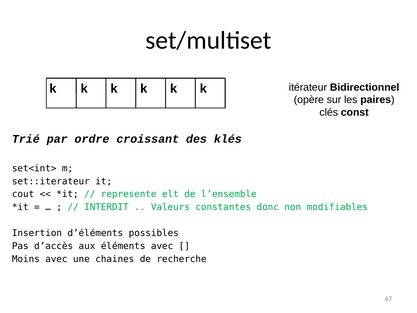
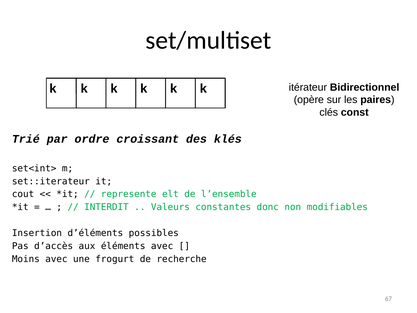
chaines: chaines -> frogurt (115, 259)
